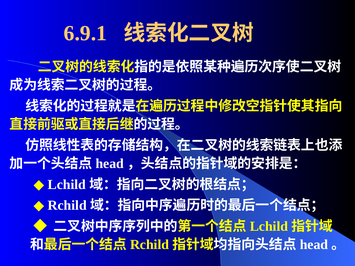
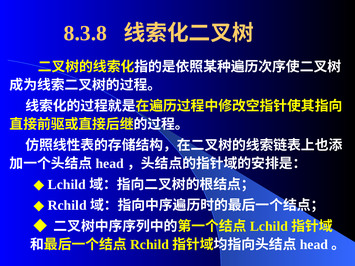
6.9.1: 6.9.1 -> 8.3.8 (85, 33)
